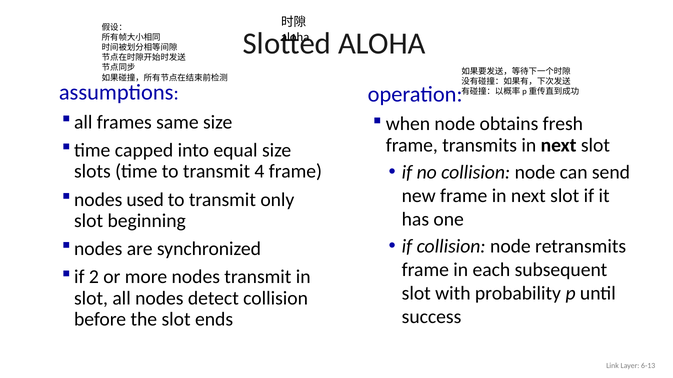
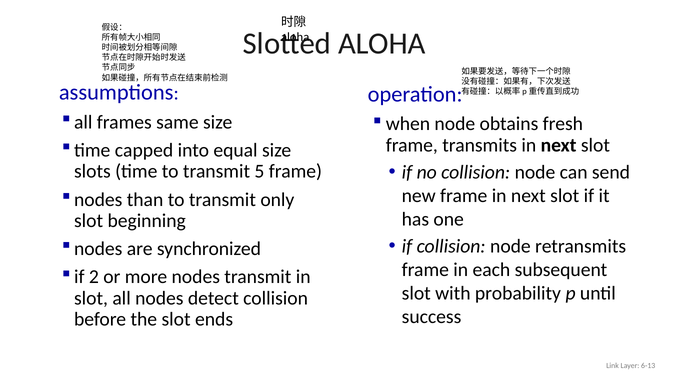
4: 4 -> 5 (259, 172)
used: used -> than (145, 200)
